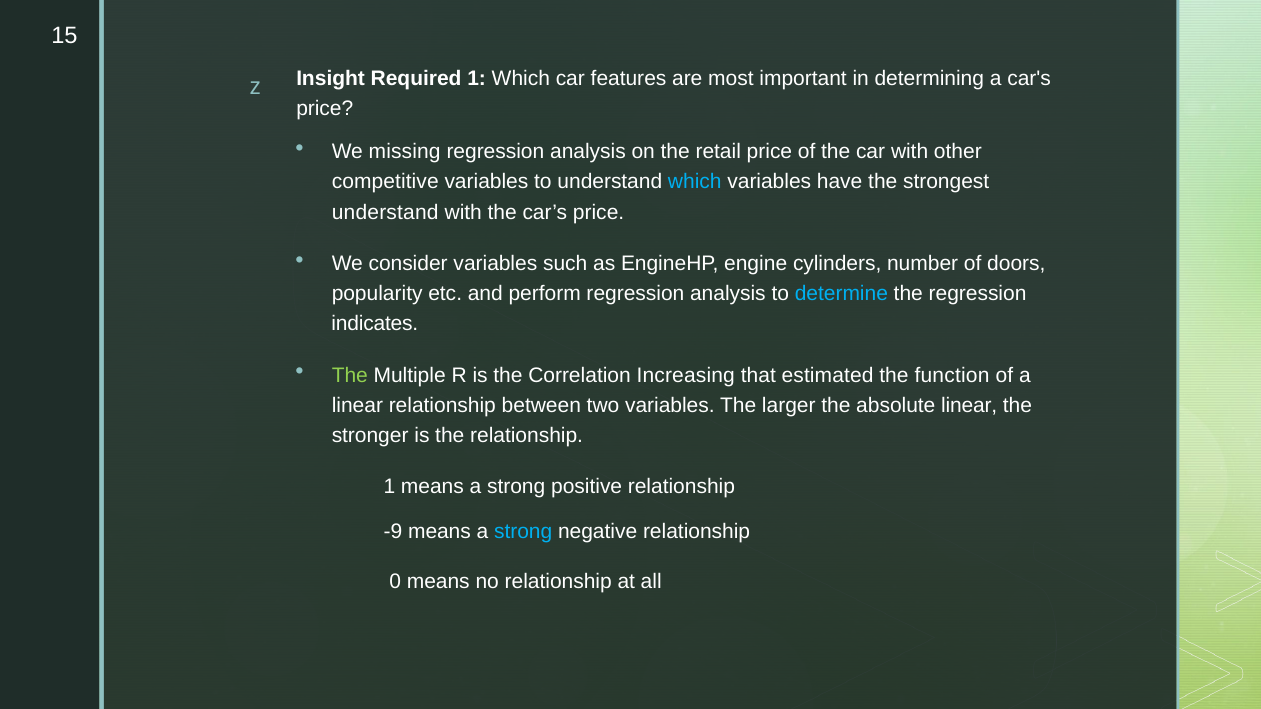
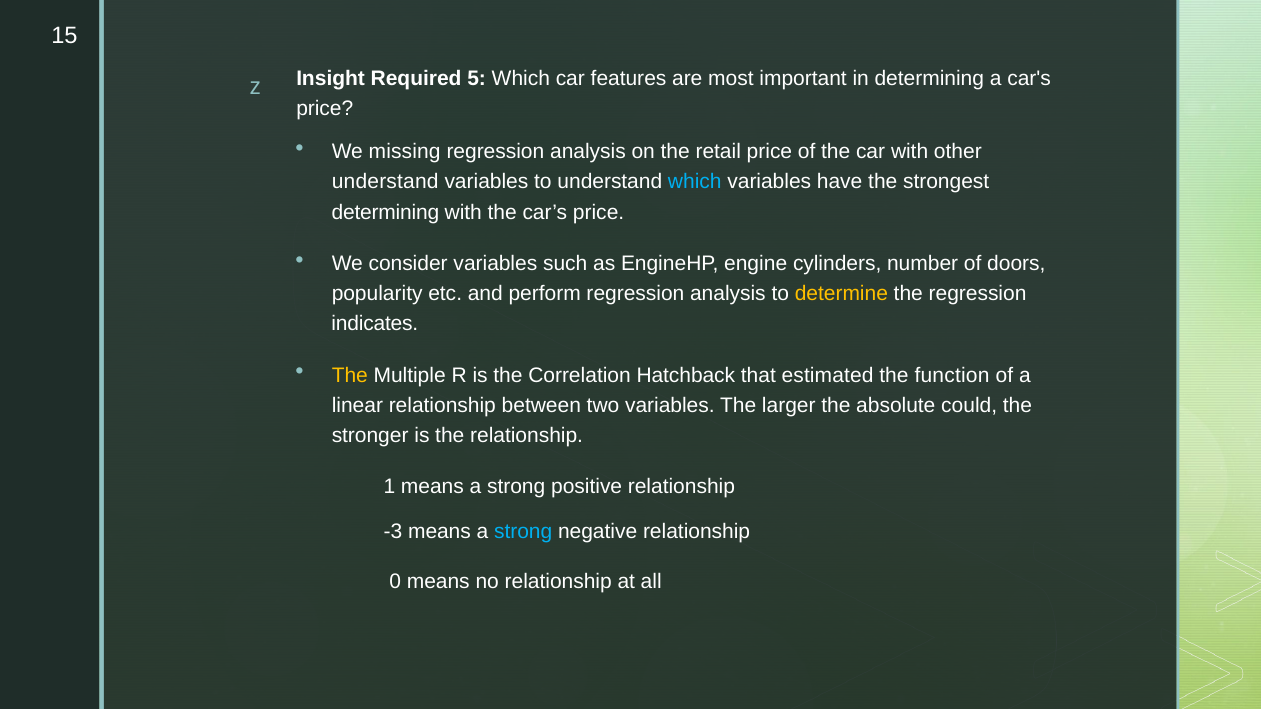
Required 1: 1 -> 5 (477, 78)
competitive: competitive -> understand (385, 182)
understand: understand -> determining (385, 212)
determine colour: light blue -> yellow (841, 294)
The colour: light green -> yellow (350, 375)
Increasing: Increasing -> Hatchback (686, 375)
absolute linear: linear -> could (969, 405)
-9: -9 -> -3 (393, 532)
